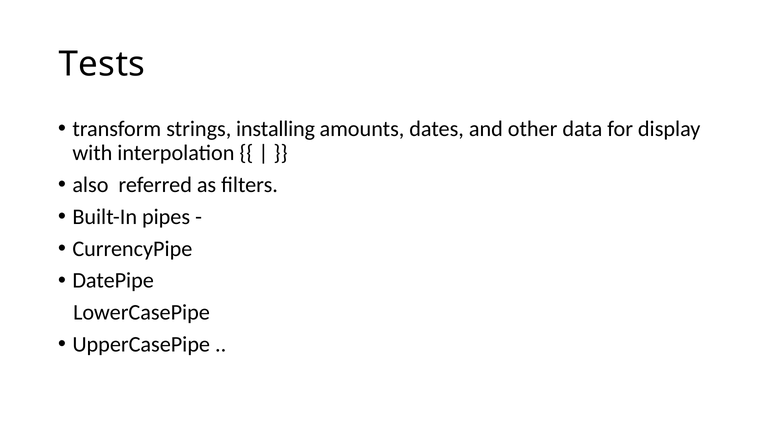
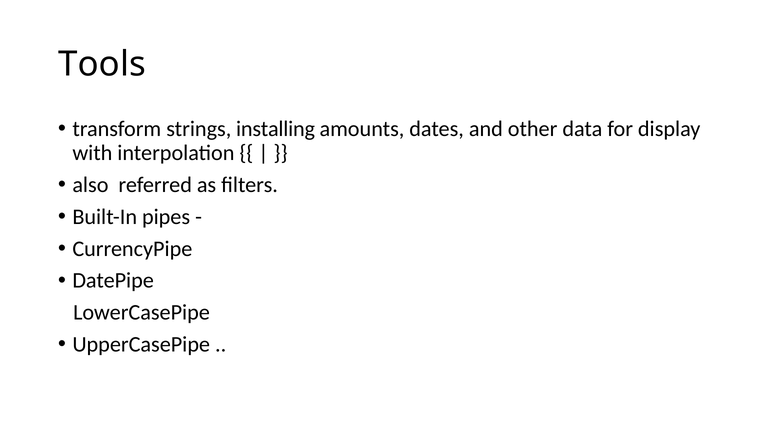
Tests: Tests -> Tools (102, 64)
